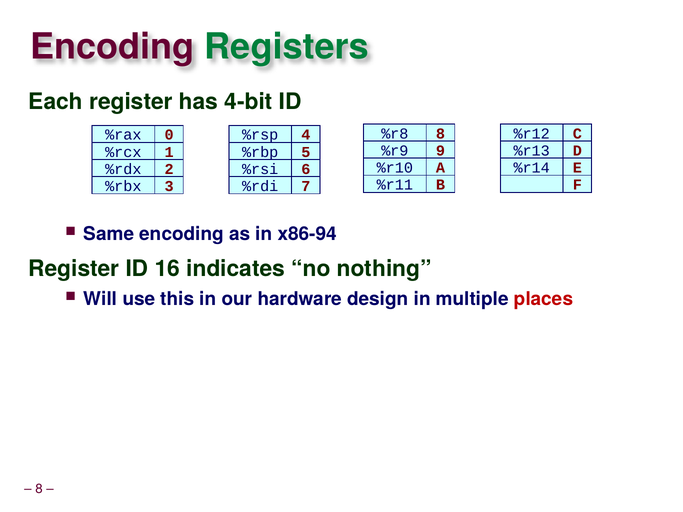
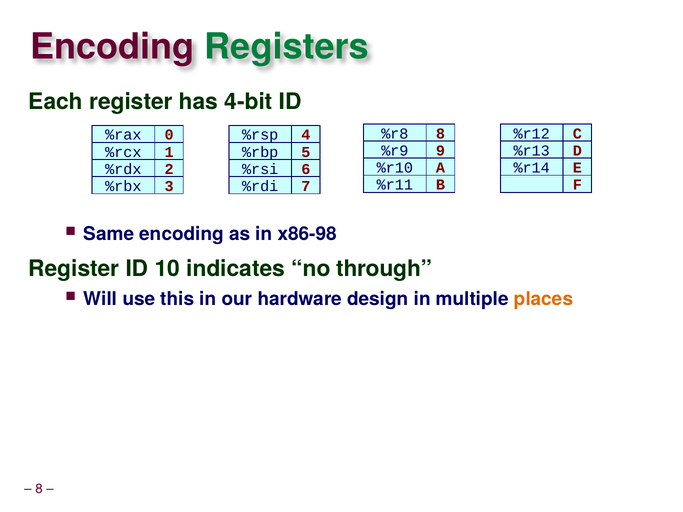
x86-94: x86-94 -> x86-98 (307, 234)
16: 16 -> 10 (167, 269)
nothing: nothing -> through (384, 269)
places colour: red -> orange (544, 299)
